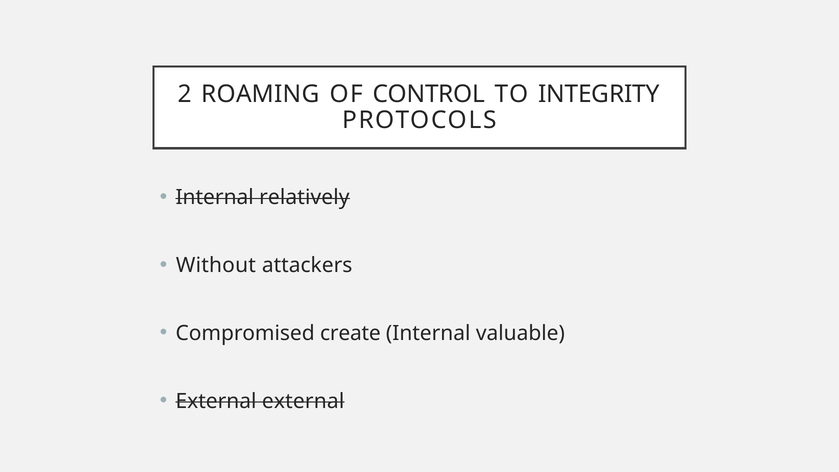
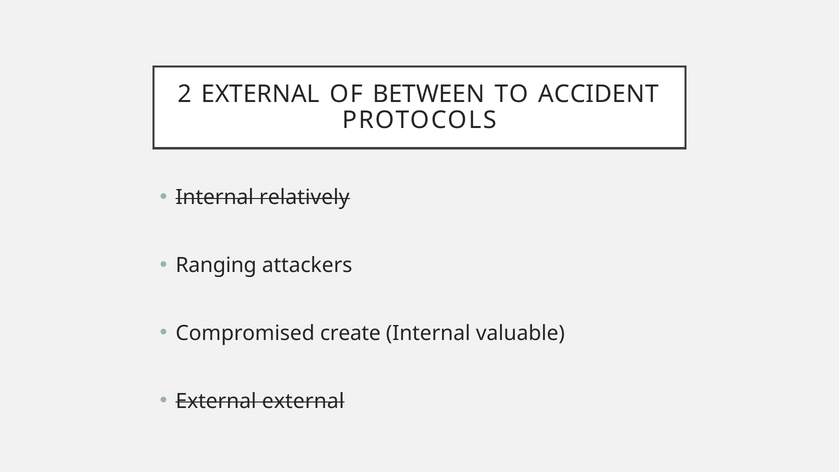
2 ROAMING: ROAMING -> EXTERNAL (260, 94)
CONTROL: CONTROL -> BETWEEN (429, 94)
INTEGRITY: INTEGRITY -> ACCIDENT (599, 94)
Without: Without -> Ranging (216, 265)
